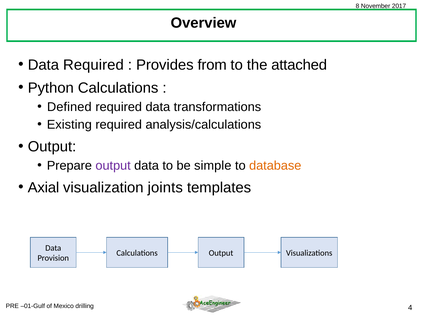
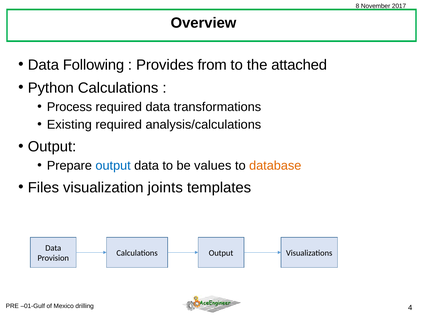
Data Required: Required -> Following (94, 65)
Defined: Defined -> Process (69, 107)
output colour: purple -> blue (113, 166)
simple: simple -> values (213, 166)
Axial: Axial -> Files (43, 188)
